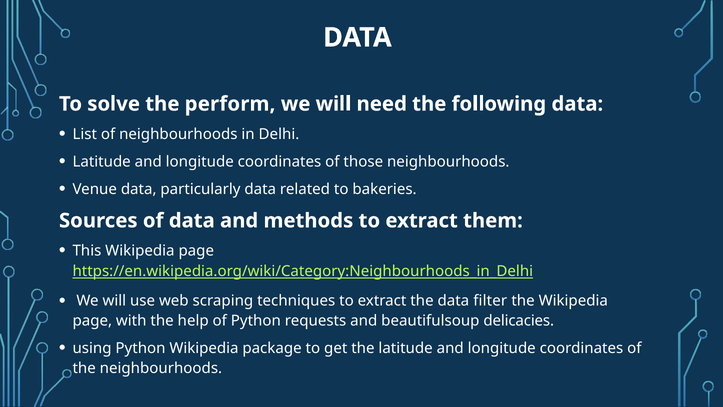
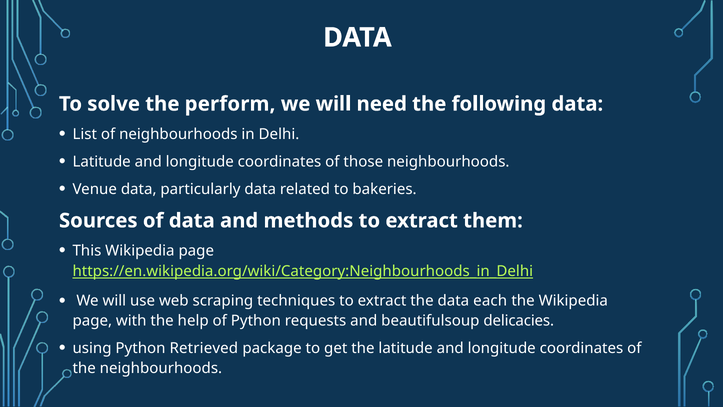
filter: filter -> each (490, 301)
Python Wikipedia: Wikipedia -> Retrieved (204, 348)
